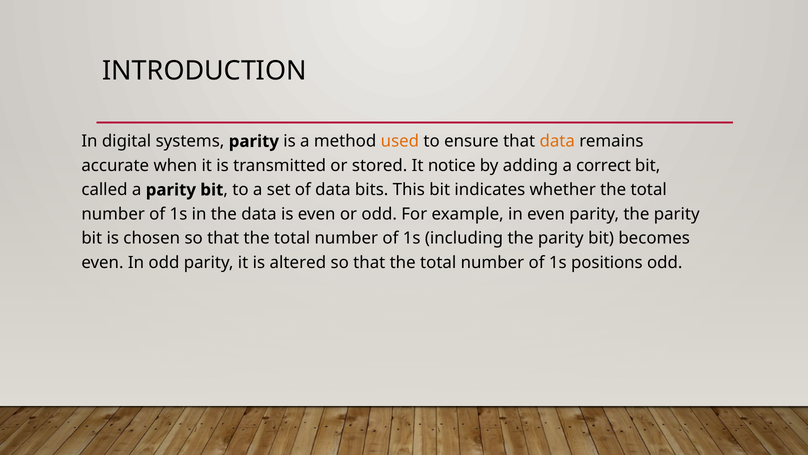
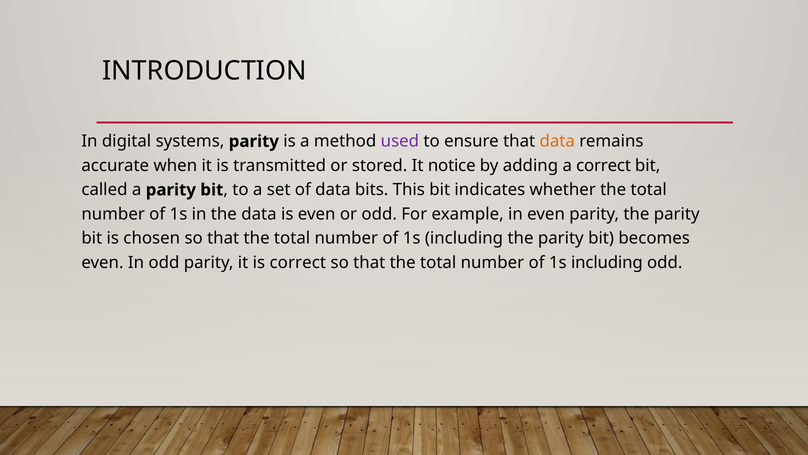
used colour: orange -> purple (400, 141)
is altered: altered -> correct (298, 262)
positions: positions -> including (607, 262)
